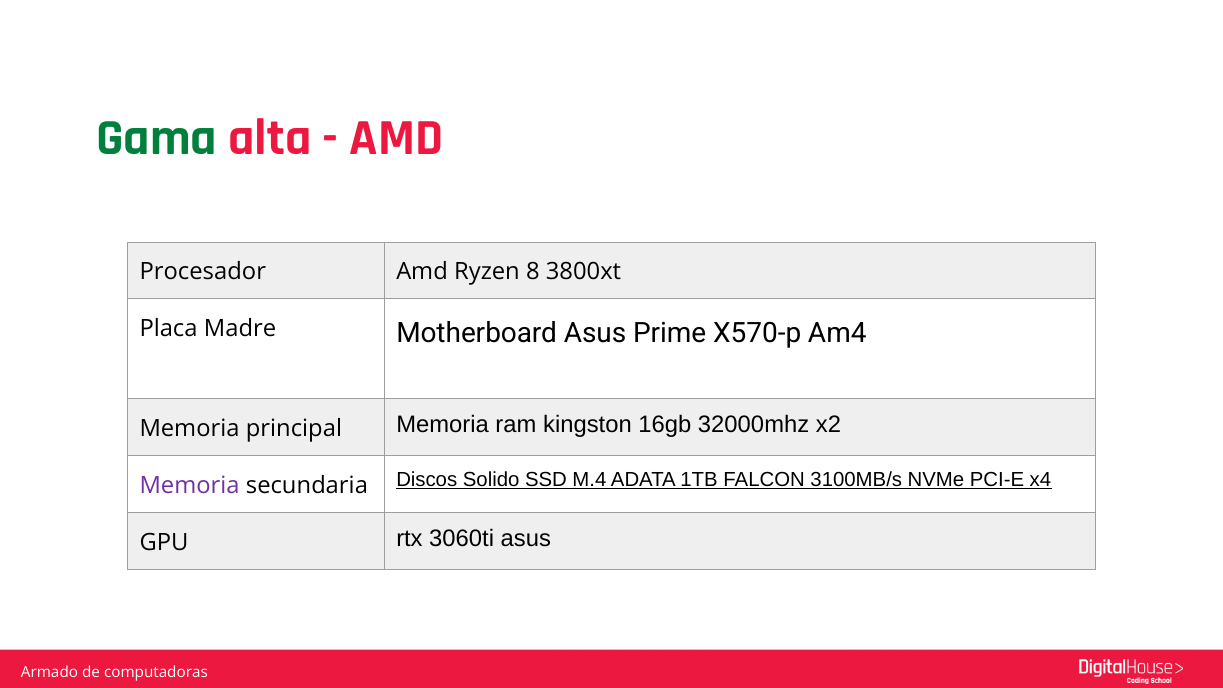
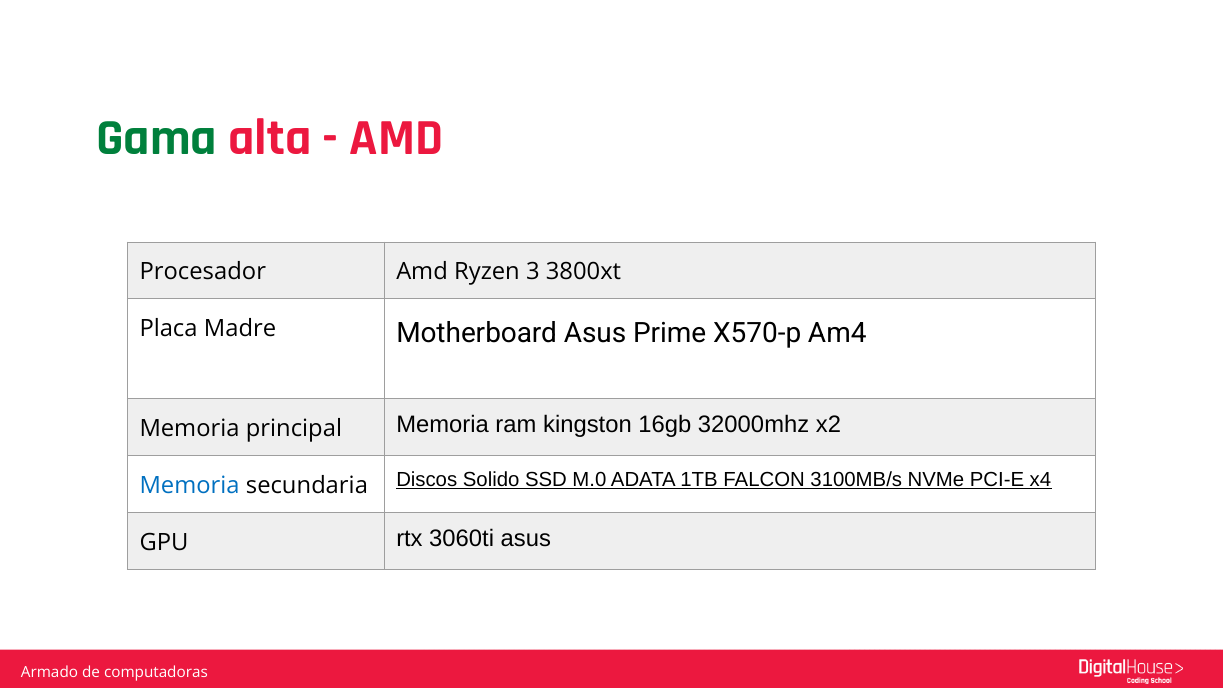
8: 8 -> 3 (533, 272)
Memoria colour: purple -> blue (190, 485)
M.4: M.4 -> M.0 (589, 480)
